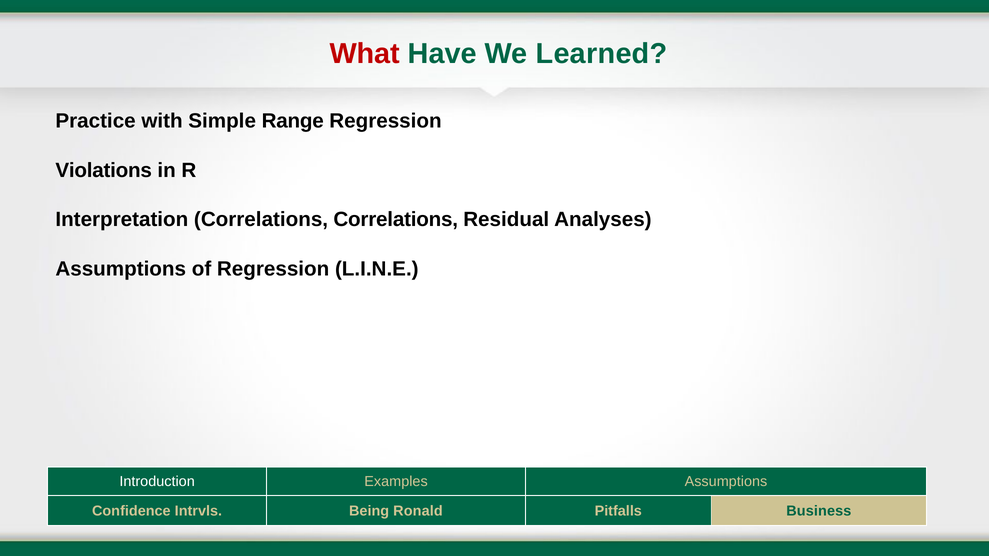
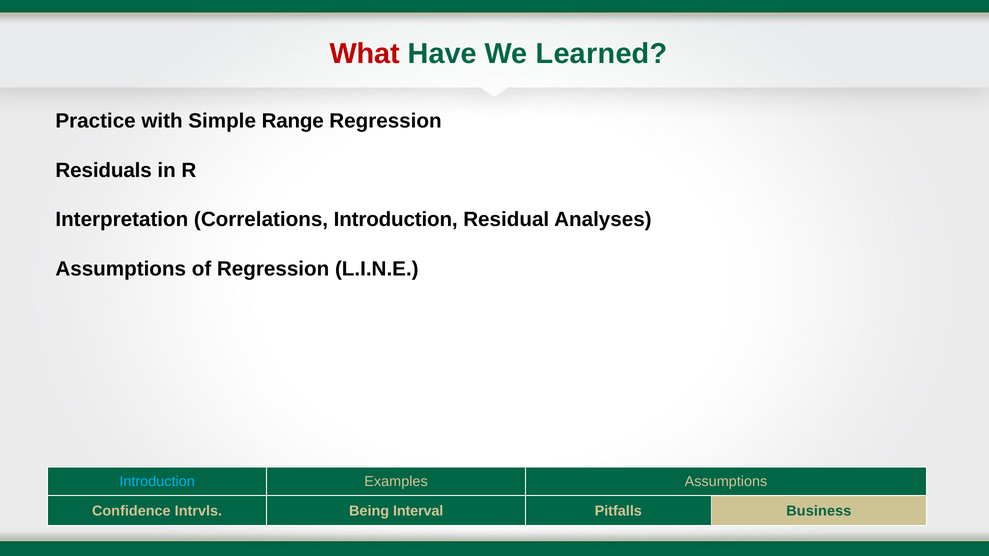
Violations: Violations -> Residuals (104, 170)
Correlations Correlations: Correlations -> Introduction (396, 220)
Introduction colour: white -> light blue (157, 482)
Ronald: Ronald -> Interval (418, 511)
